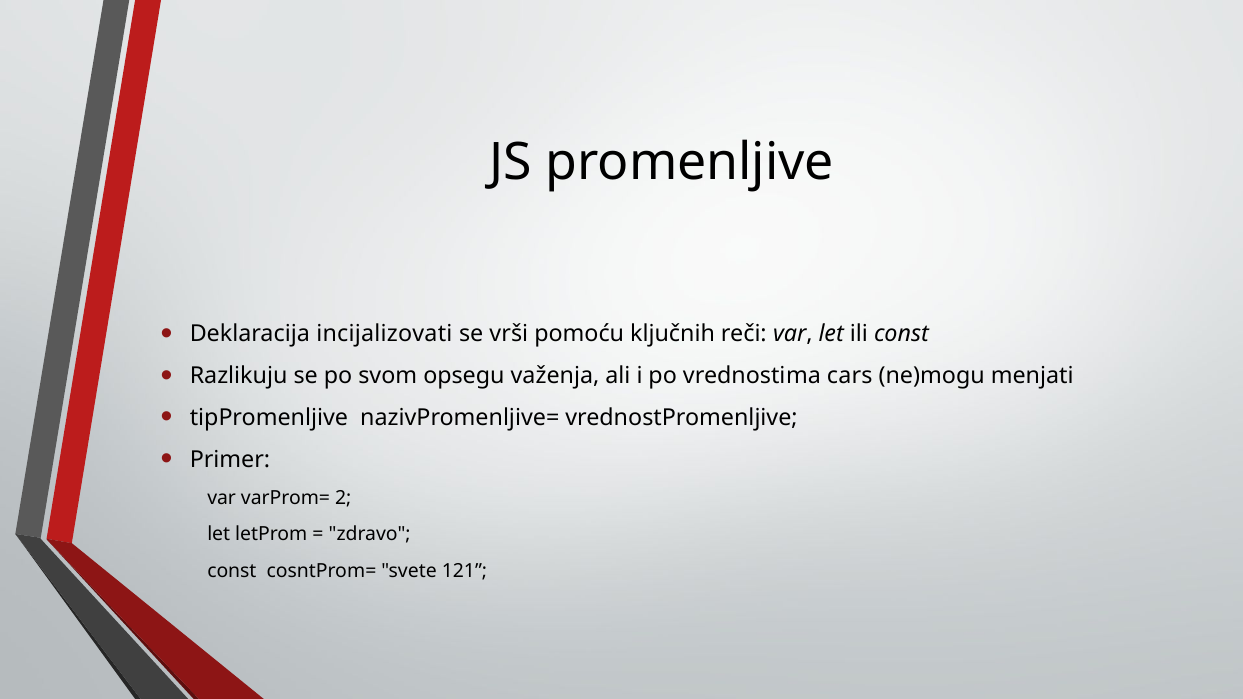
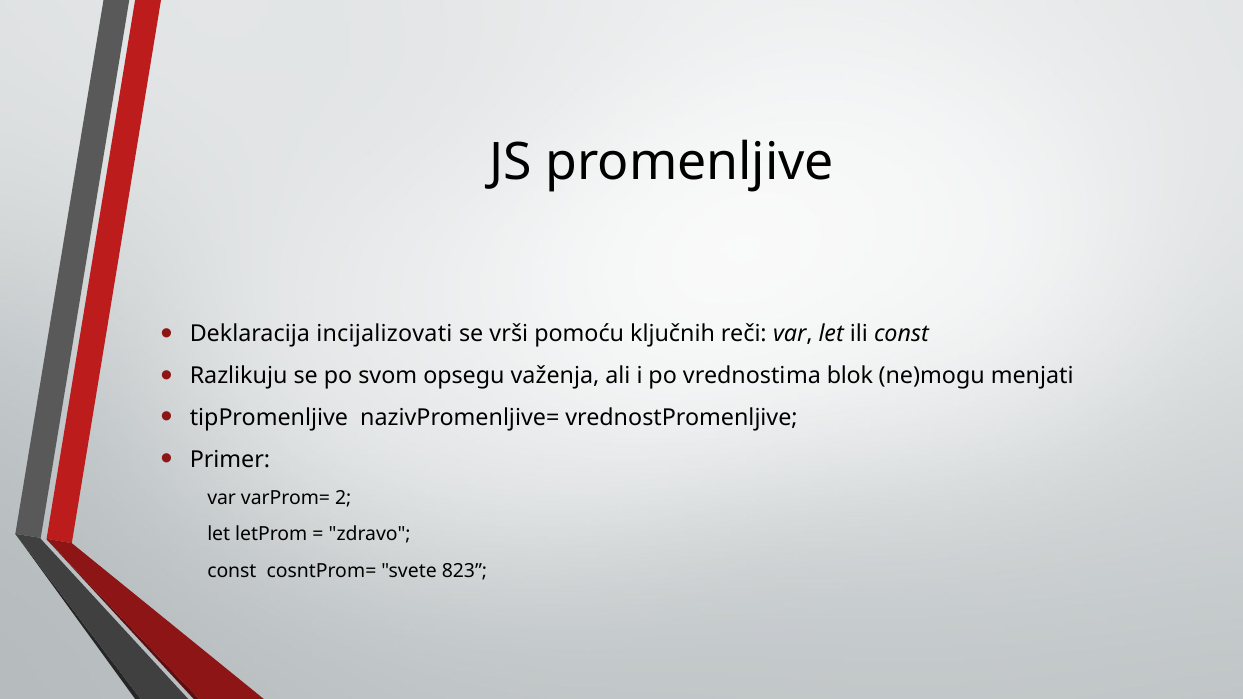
cars: cars -> blok (850, 376)
121: 121 -> 823 (464, 571)
